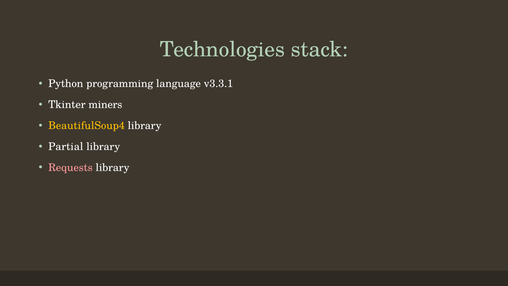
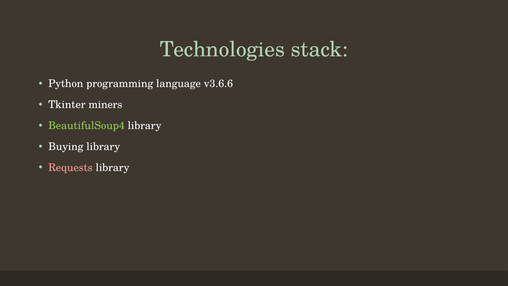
v3.3.1: v3.3.1 -> v3.6.6 (218, 84)
BeautifulSoup4 colour: yellow -> light green (87, 126)
Partial: Partial -> Buying (66, 146)
